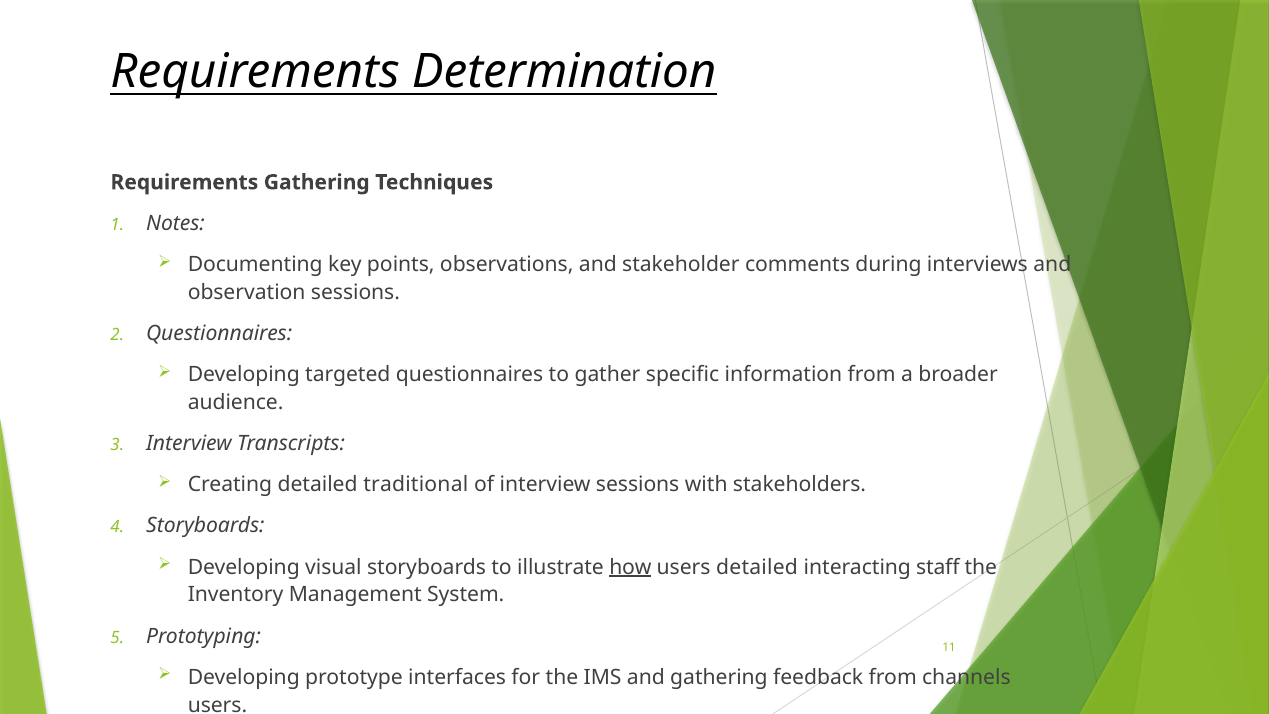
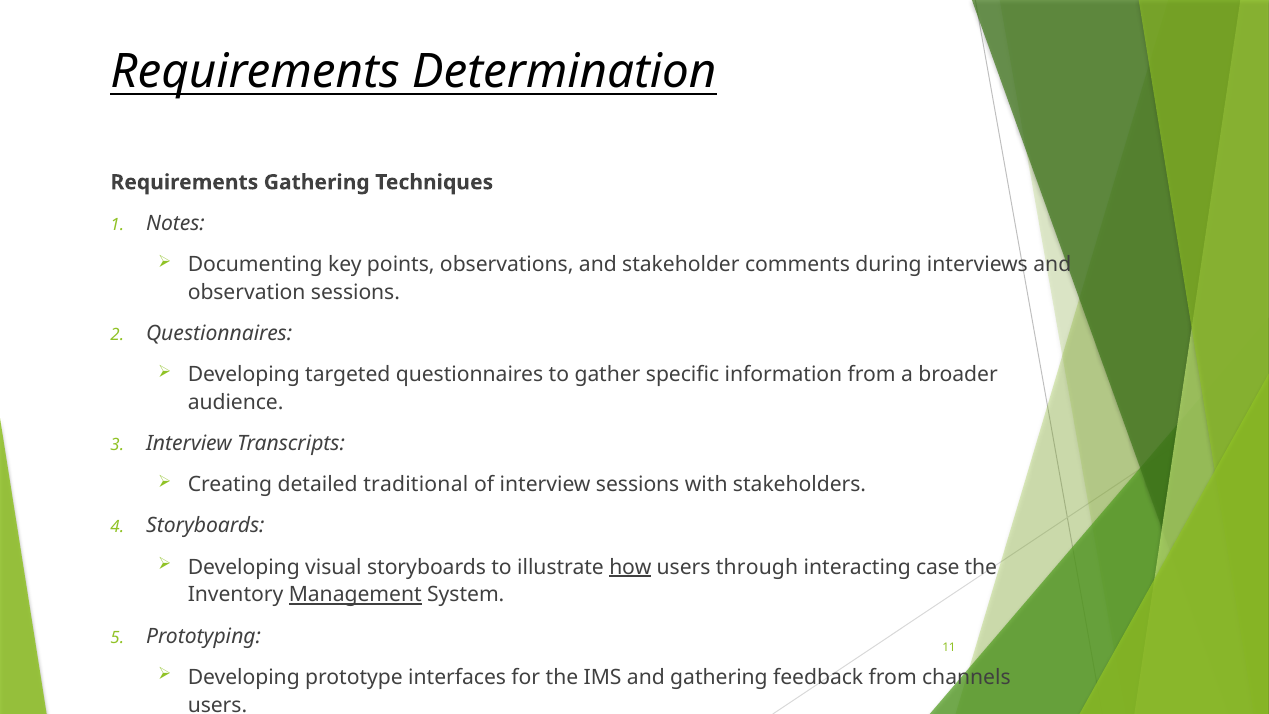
users detailed: detailed -> through (757, 567)
staff: staff -> case (938, 567)
Management underline: none -> present (355, 595)
